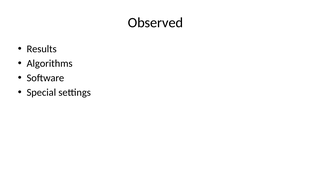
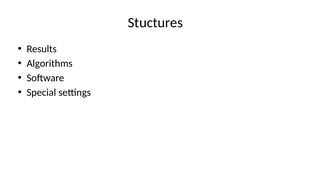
Observed: Observed -> Stuctures (155, 23)
